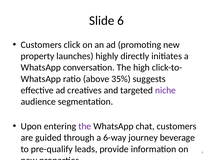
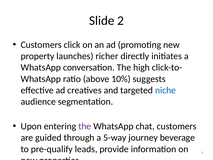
6: 6 -> 2 (121, 21)
highly: highly -> richer (107, 56)
35%: 35% -> 10% (121, 79)
niche colour: purple -> blue (165, 90)
6-way: 6-way -> 5-way (115, 137)
